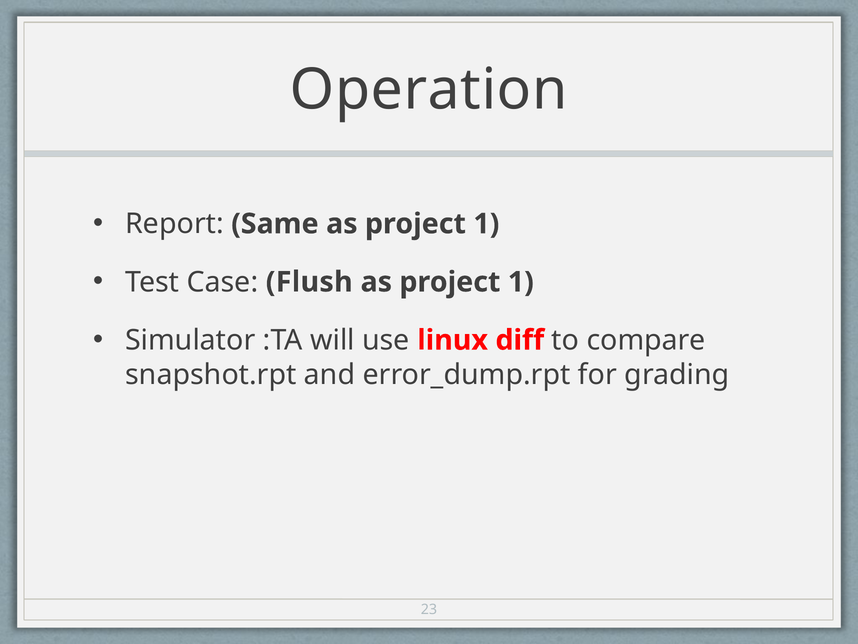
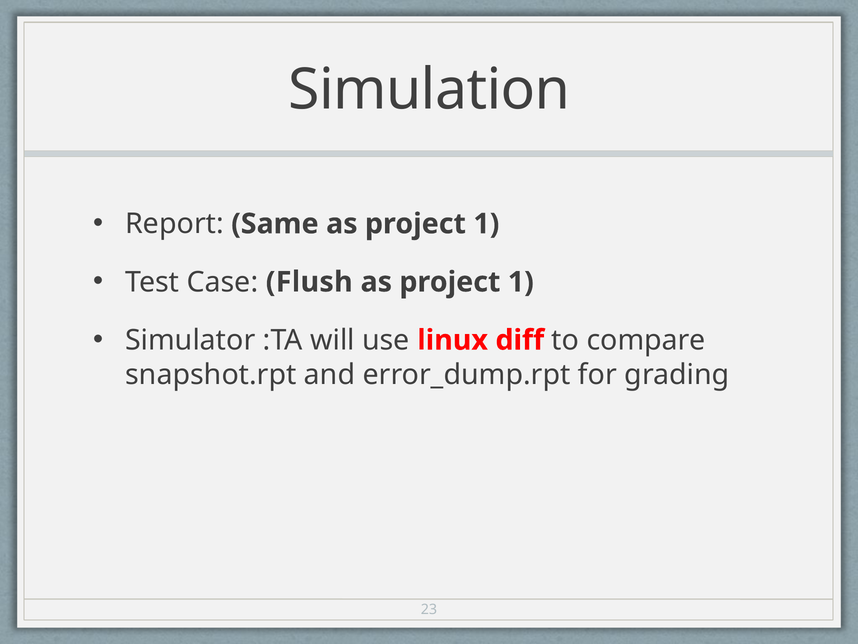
Operation: Operation -> Simulation (429, 90)
